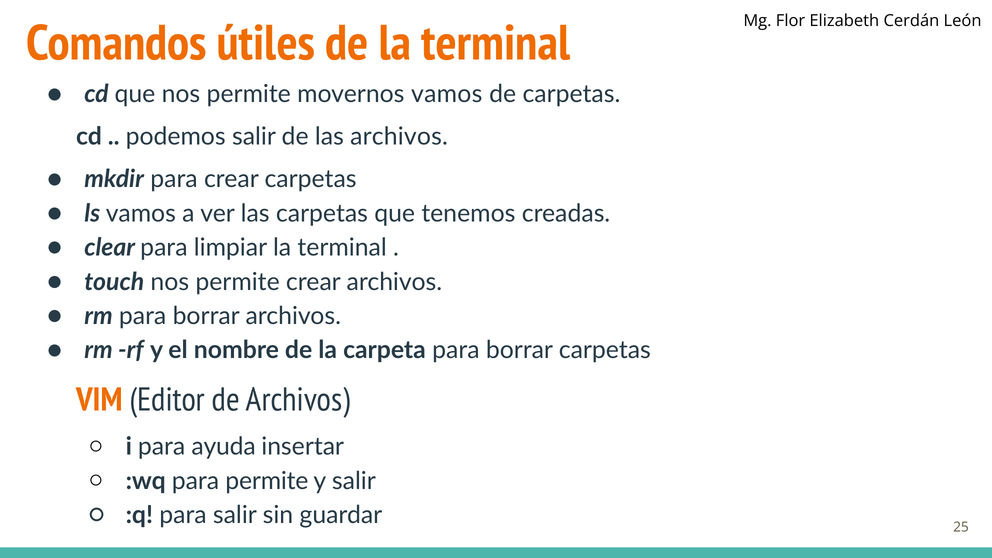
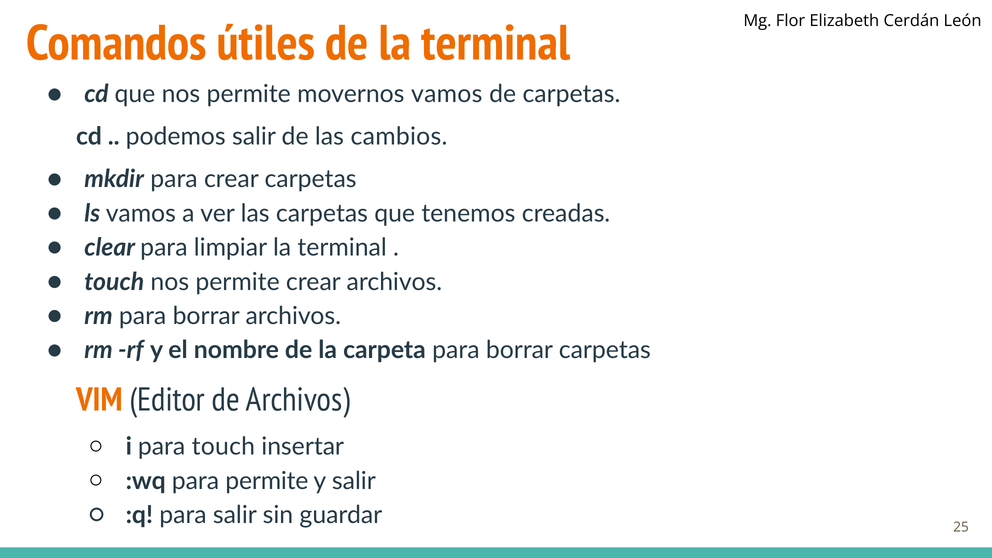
las archivos: archivos -> cambios (399, 137)
para ayuda: ayuda -> touch (223, 447)
